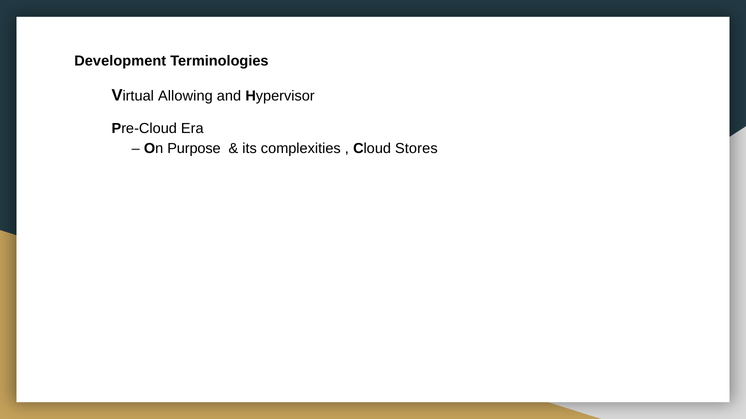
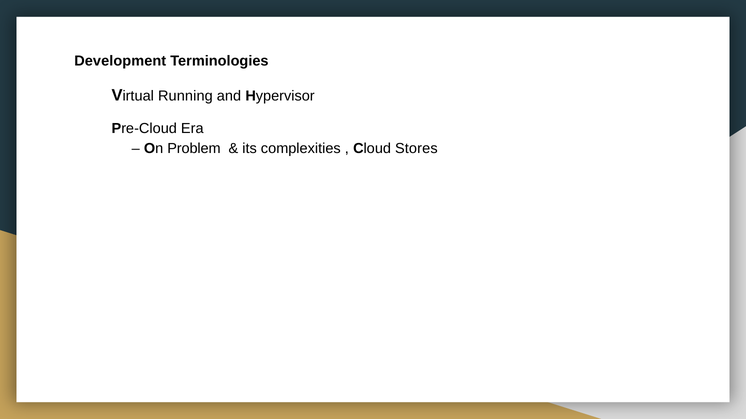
Allowing: Allowing -> Running (185, 96)
Purpose: Purpose -> Problem (194, 149)
